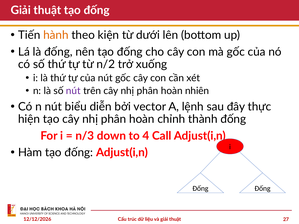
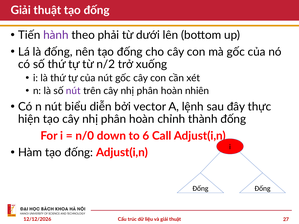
hành colour: orange -> purple (56, 35)
kiện: kiện -> phải (108, 35)
n/3: n/3 -> n/0 (85, 136)
4: 4 -> 6 (146, 136)
